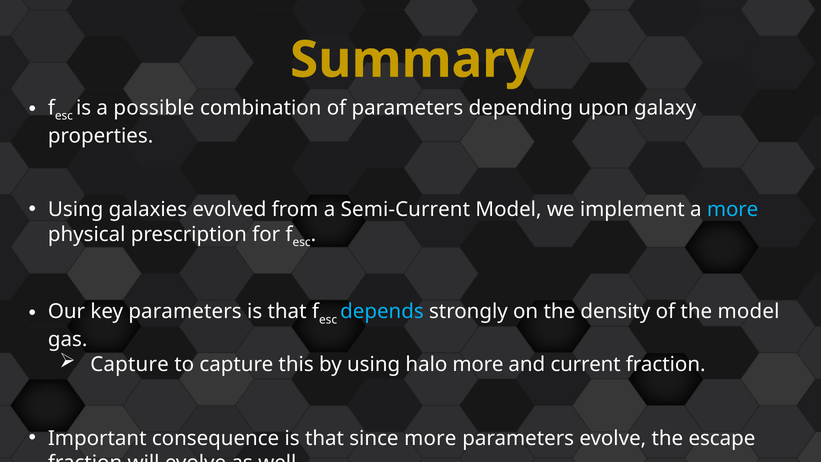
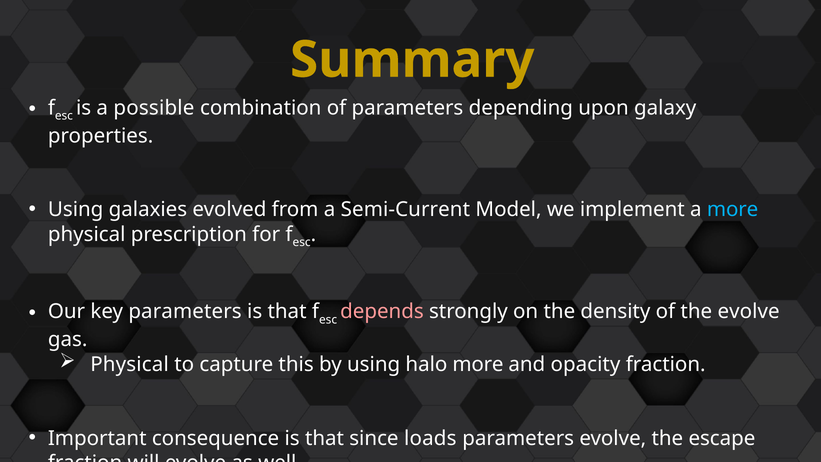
depends colour: light blue -> pink (382, 312)
the model: model -> evolve (749, 312)
Capture: Capture -> Physical (130, 364)
current: current -> opacity (585, 364)
since more: more -> loads (430, 438)
